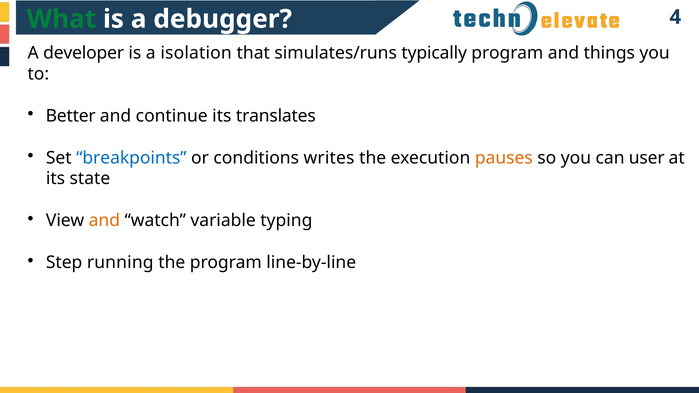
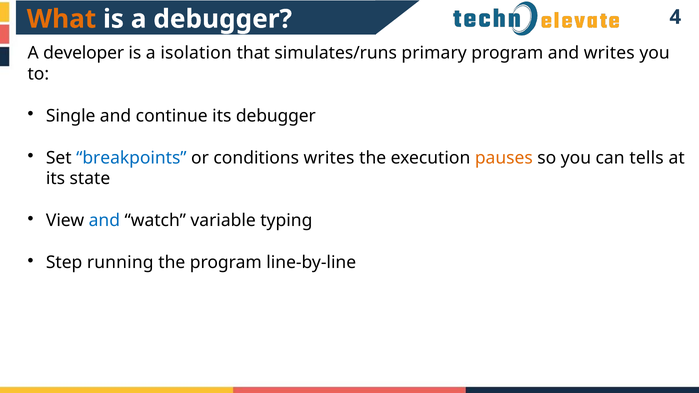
What colour: green -> orange (61, 19)
typically: typically -> primary (434, 53)
and things: things -> writes (609, 53)
Better: Better -> Single (71, 116)
its translates: translates -> debugger (276, 116)
user: user -> tells (647, 158)
and colour: orange -> blue (104, 221)
